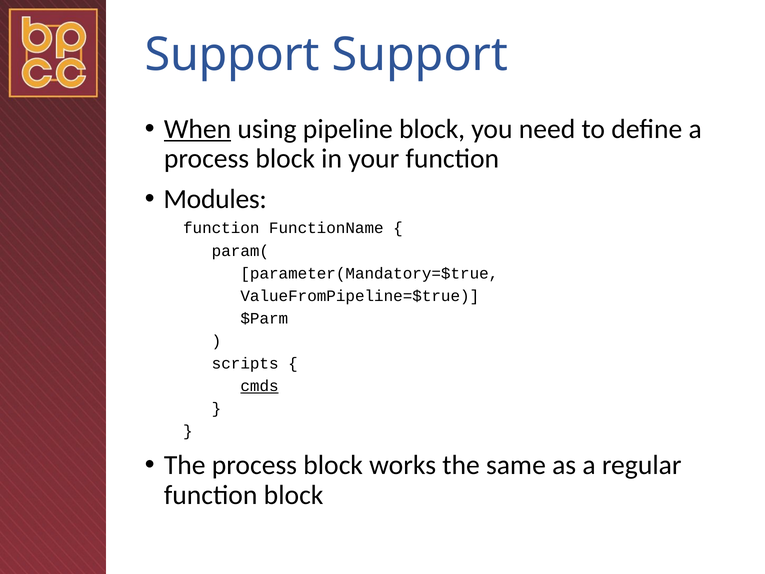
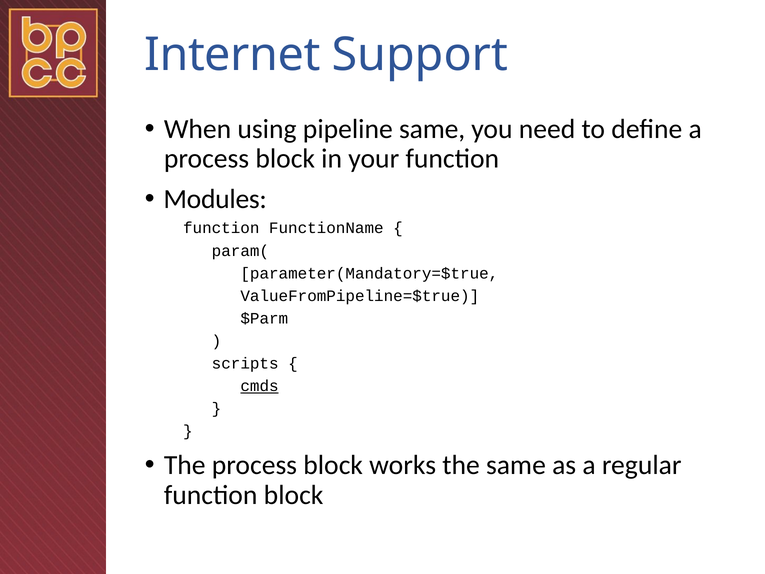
Support: Support -> Internet (232, 55)
When underline: present -> none (198, 129)
pipeline block: block -> same (432, 129)
